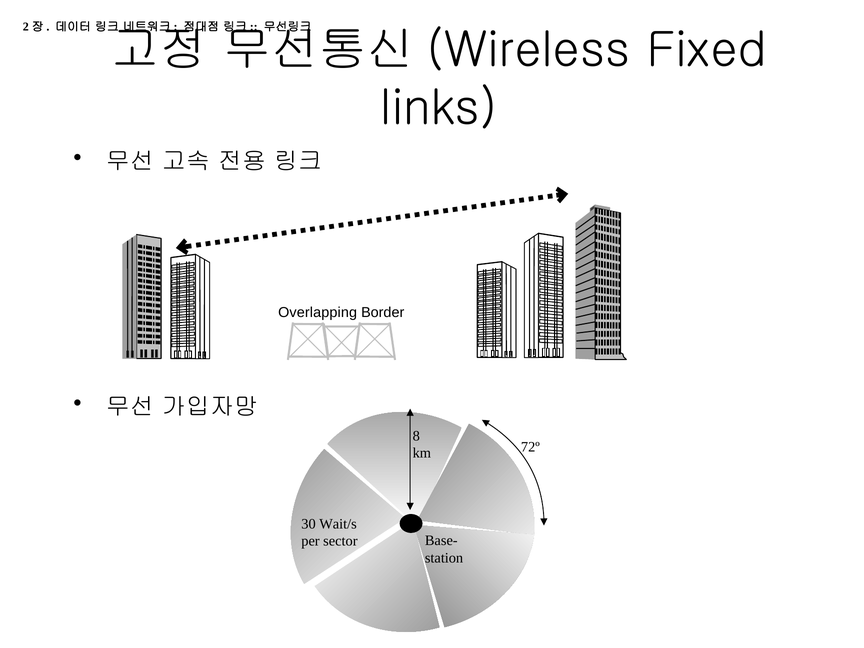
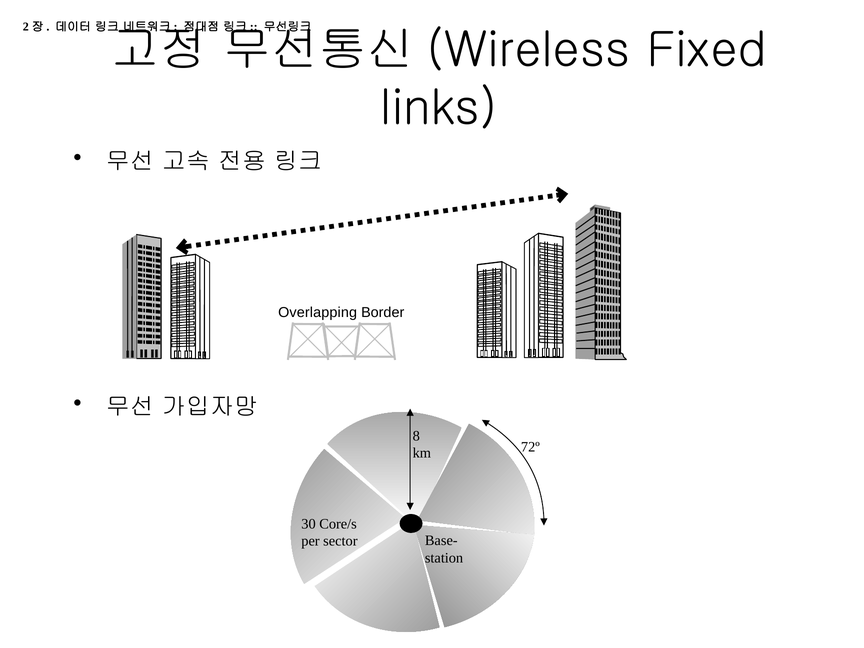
Wait/s: Wait/s -> Core/s (338, 524)
